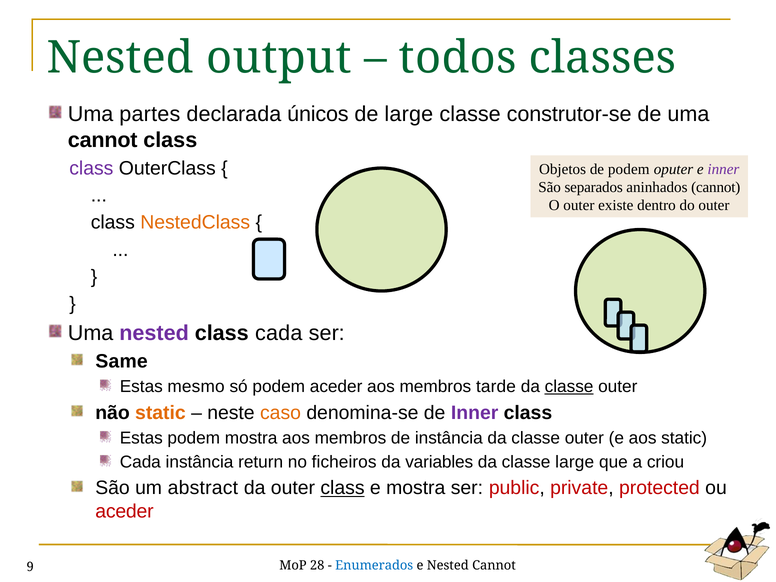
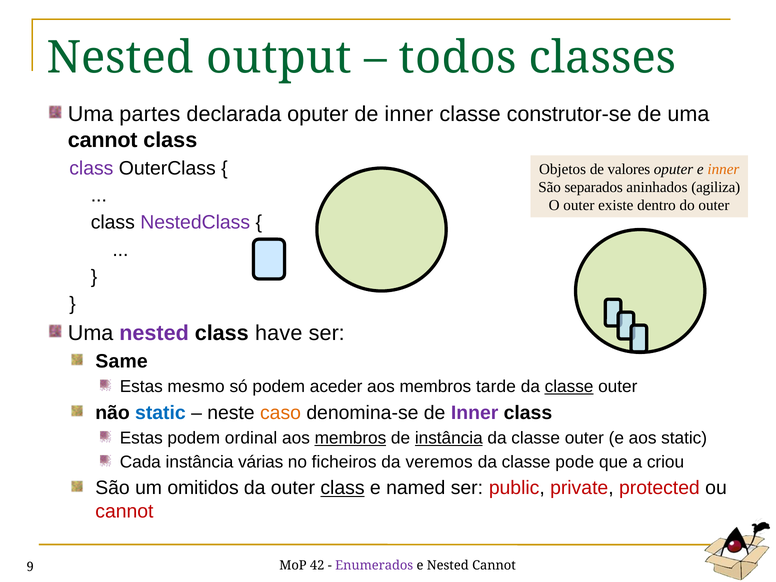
declarada únicos: únicos -> oputer (318, 114)
large: large -> inner (409, 114)
de podem: podem -> valores (629, 169)
inner colour: purple -> orange (723, 169)
aninhados cannot: cannot -> agiliza (716, 187)
NestedClass colour: orange -> purple (195, 223)
class cada: cada -> have (279, 333)
static colour: orange -> blue (160, 413)
podem mostra: mostra -> ordinal (251, 438)
membros underline: none -> present (350, 438)
instância underline: none -> present (449, 438)
return: return -> várias (261, 462)
variables: variables -> veremos (439, 462)
classe large: large -> pode (575, 462)
abstract: abstract -> omitidos (203, 488)
e mostra: mostra -> named (416, 488)
aceder: aceder -> cannot (124, 511)
28: 28 -> 42 (317, 565)
Enumerados colour: blue -> purple (374, 565)
